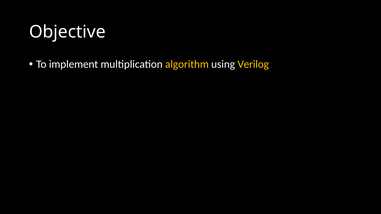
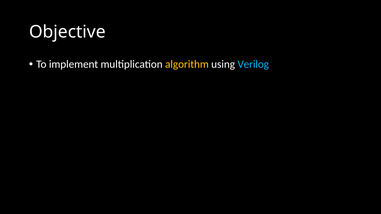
Verilog colour: yellow -> light blue (253, 64)
